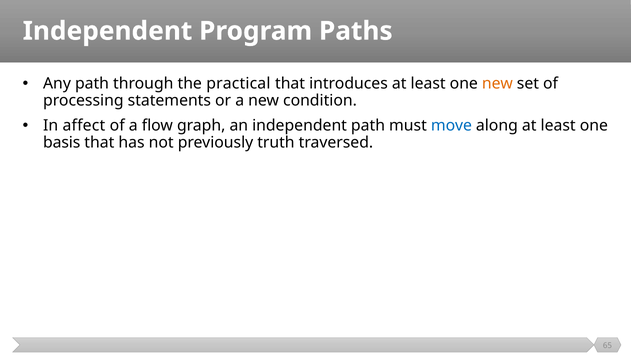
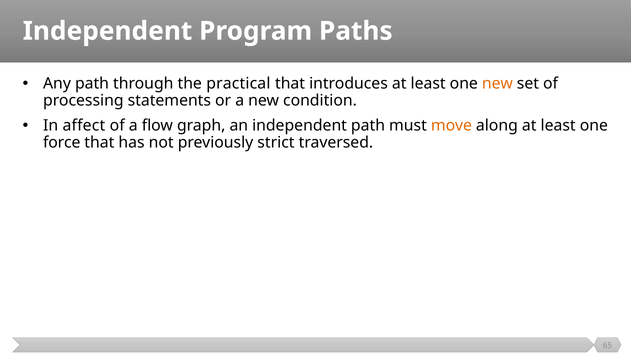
move colour: blue -> orange (451, 126)
basis: basis -> force (62, 143)
truth: truth -> strict (276, 143)
